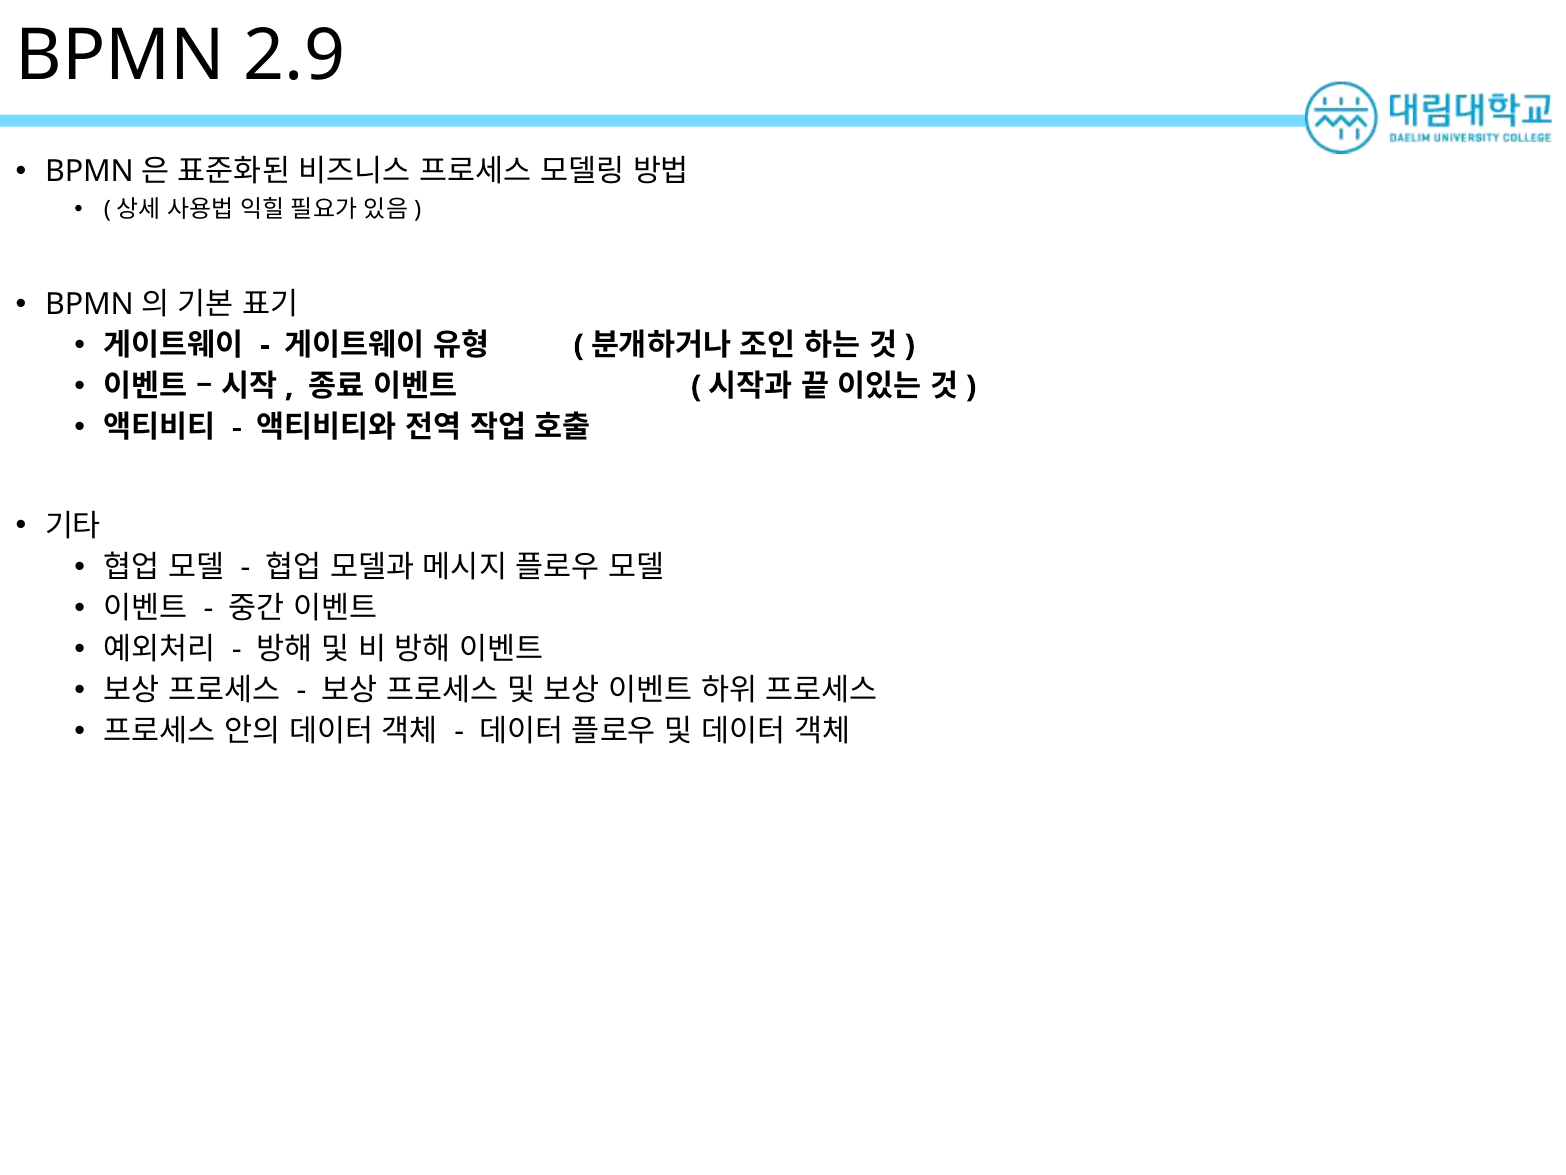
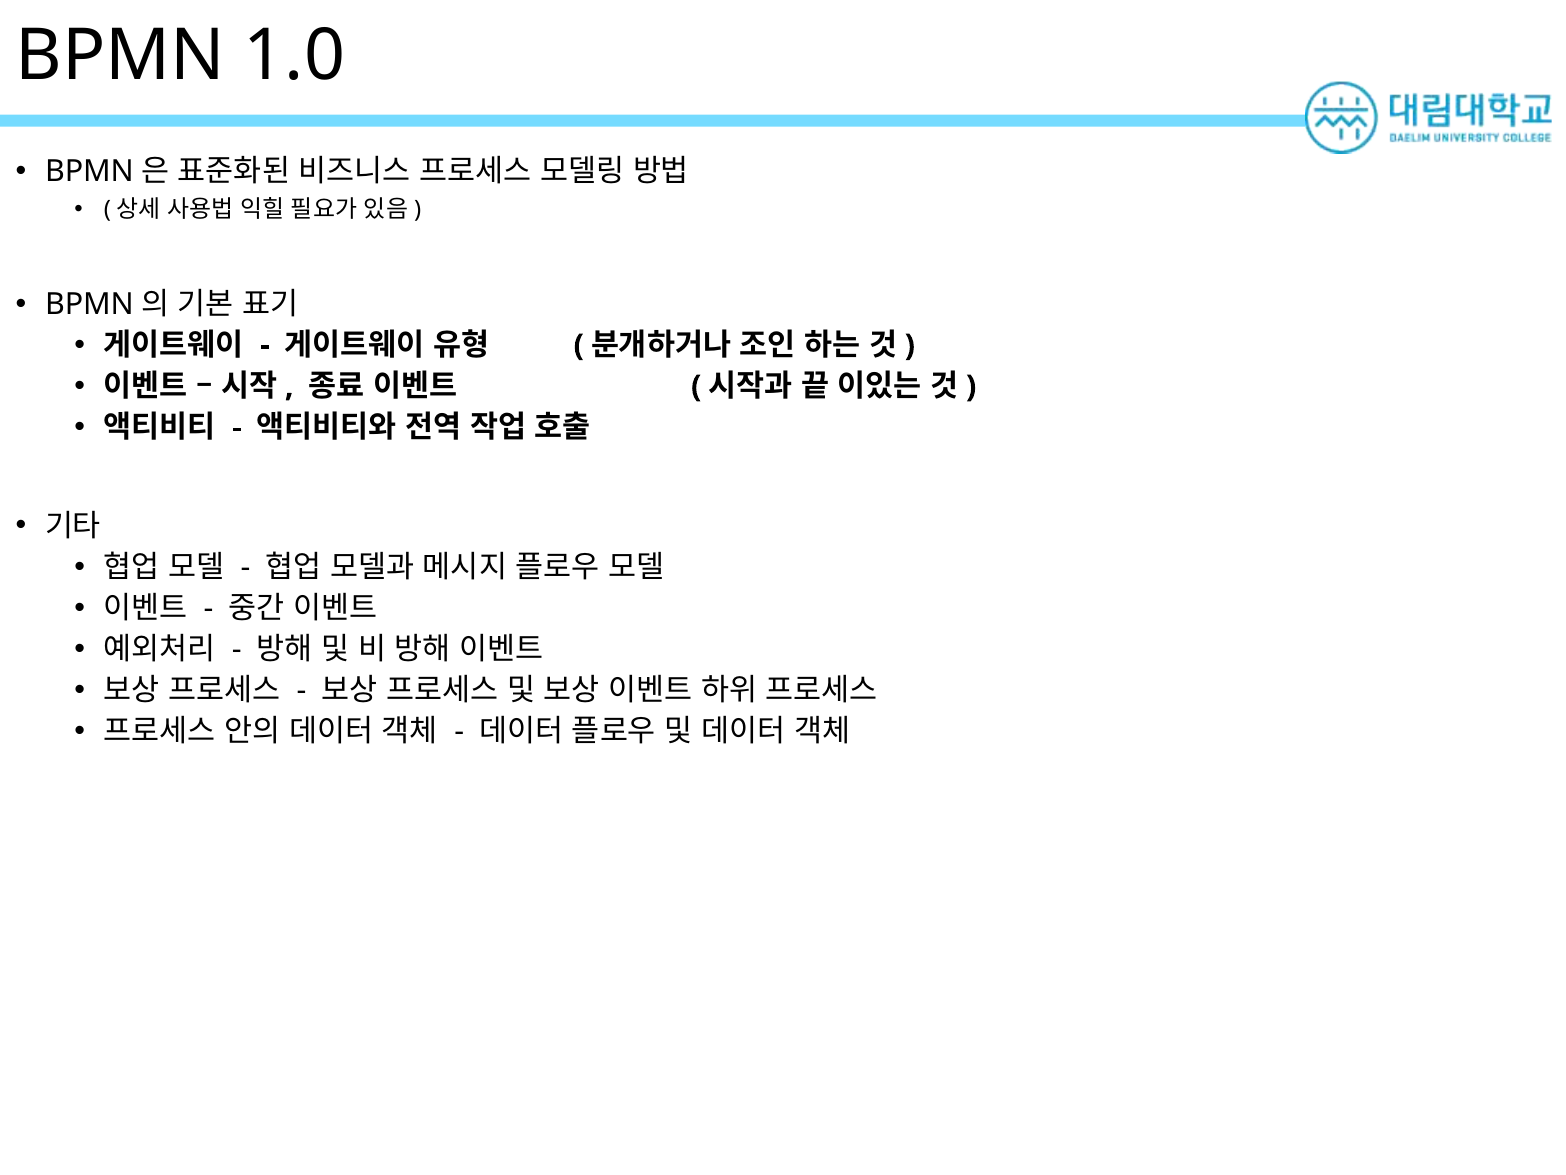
2.9: 2.9 -> 1.0 (294, 56)
